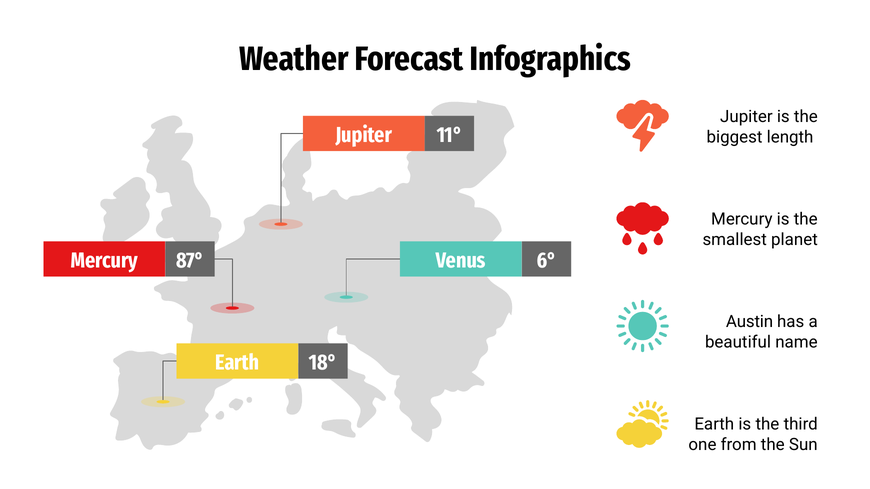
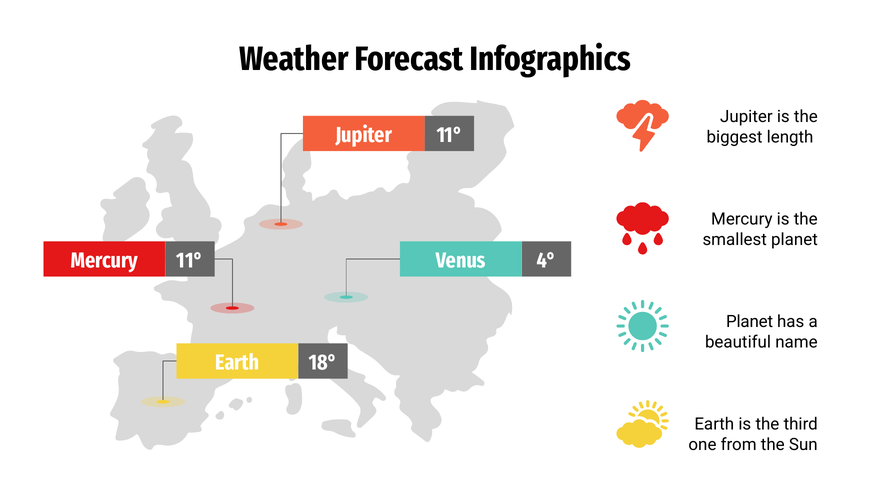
Mercury 87°: 87° -> 11° (190, 261)
6°: 6° -> 4° (546, 261)
Austin: Austin -> Planet (750, 322)
